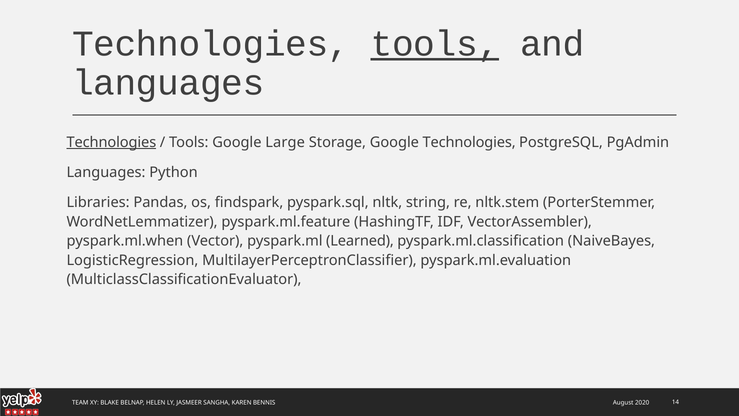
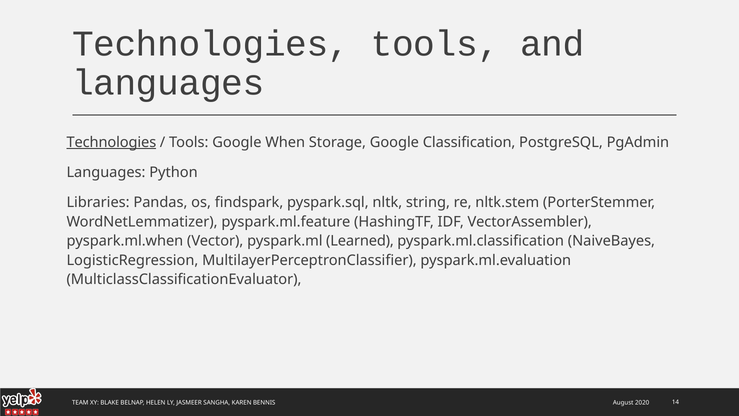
tools underline: present -> none (435, 44)
Large: Large -> When (285, 142)
Google Technologies: Technologies -> Classification (469, 142)
